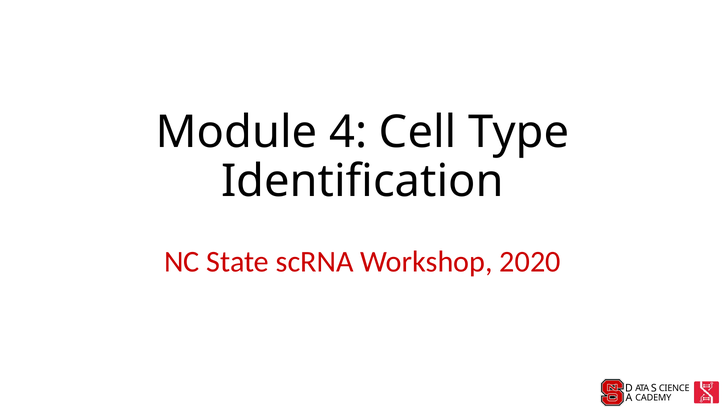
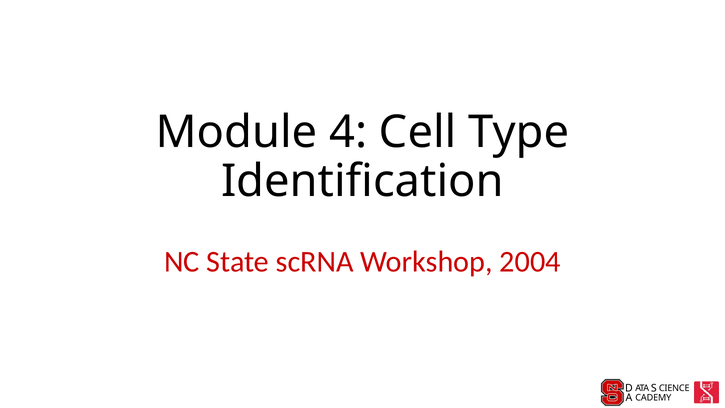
2020: 2020 -> 2004 (530, 261)
